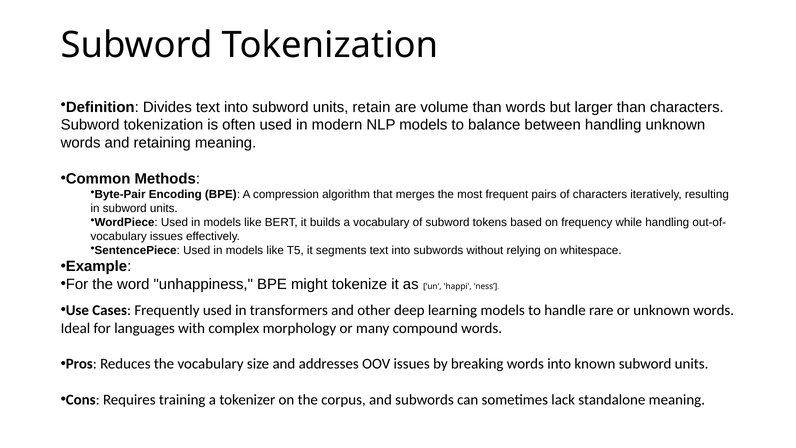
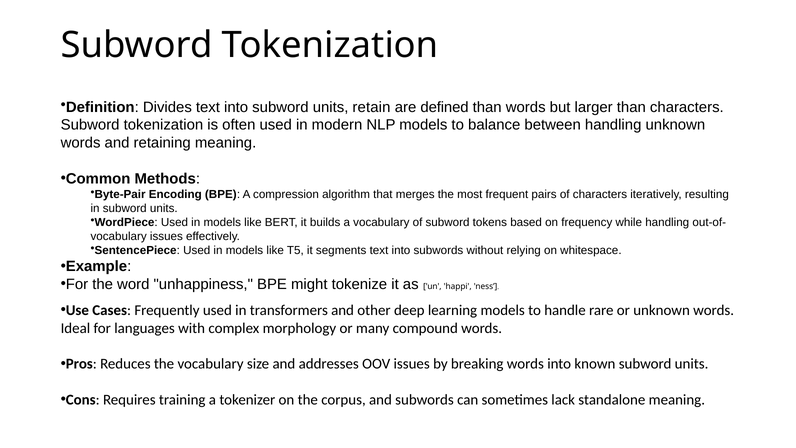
volume: volume -> defined (445, 107)
